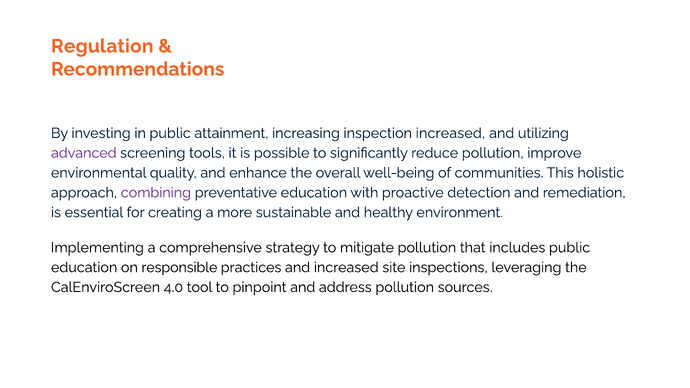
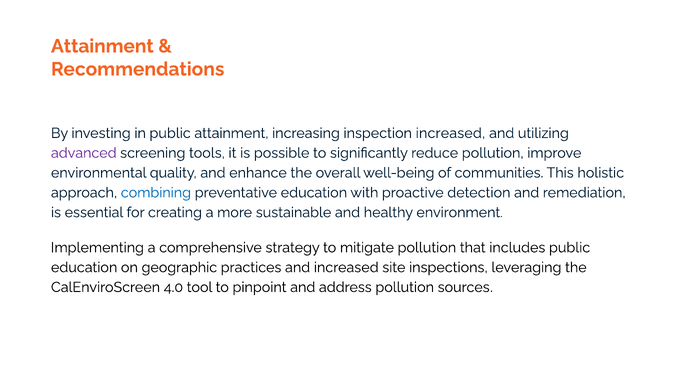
Regulation: Regulation -> Attainment (102, 46)
combining colour: purple -> blue (156, 193)
responsible: responsible -> geographic (179, 268)
